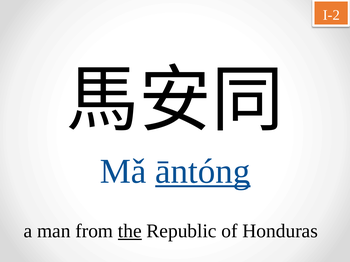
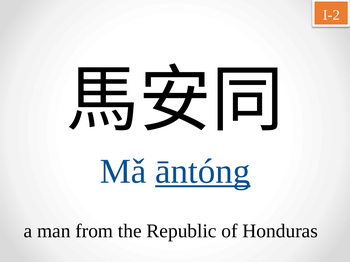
the underline: present -> none (130, 231)
